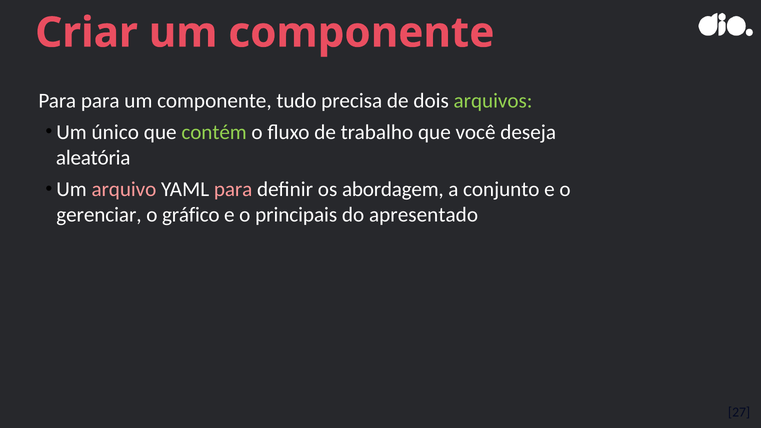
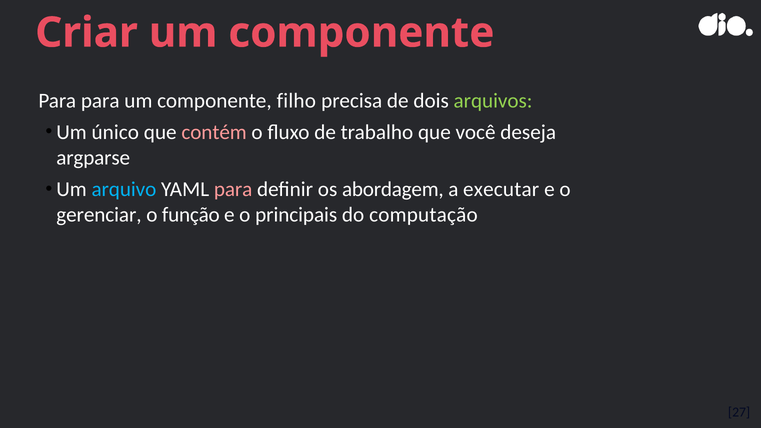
tudo: tudo -> filho (296, 101)
contém colour: light green -> pink (214, 132)
aleatória: aleatória -> argparse (93, 158)
arquivo colour: pink -> light blue (124, 190)
conjunto: conjunto -> executar (501, 190)
gráfico: gráfico -> função (191, 215)
apresentado: apresentado -> computação (423, 215)
